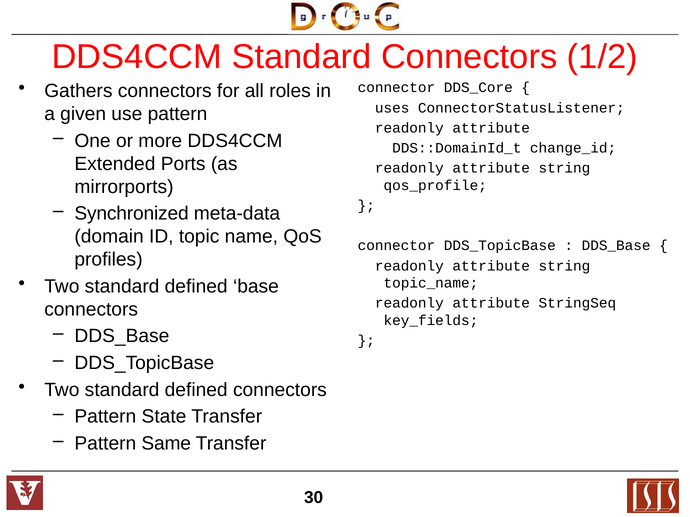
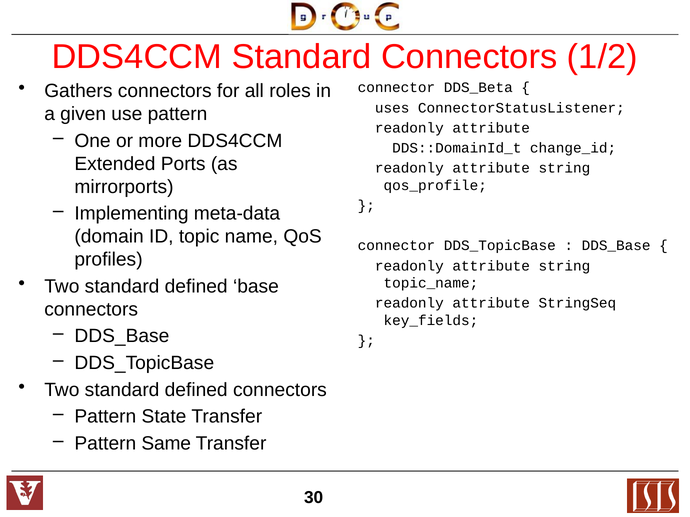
DDS_Core: DDS_Core -> DDS_Beta (478, 88)
Synchronized: Synchronized -> Implementing (132, 214)
